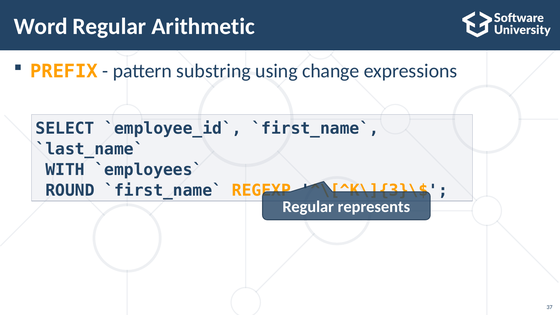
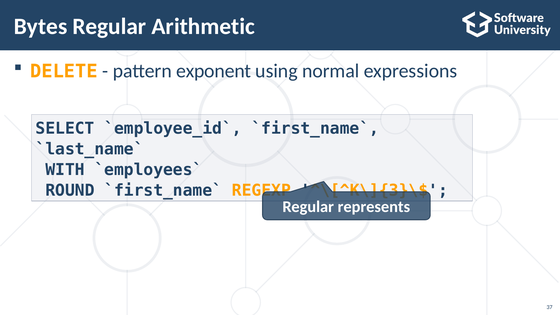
Word: Word -> Bytes (41, 27)
PREFIX: PREFIX -> DELETE (64, 71)
substring: substring -> exponent (214, 71)
change: change -> normal (331, 71)
